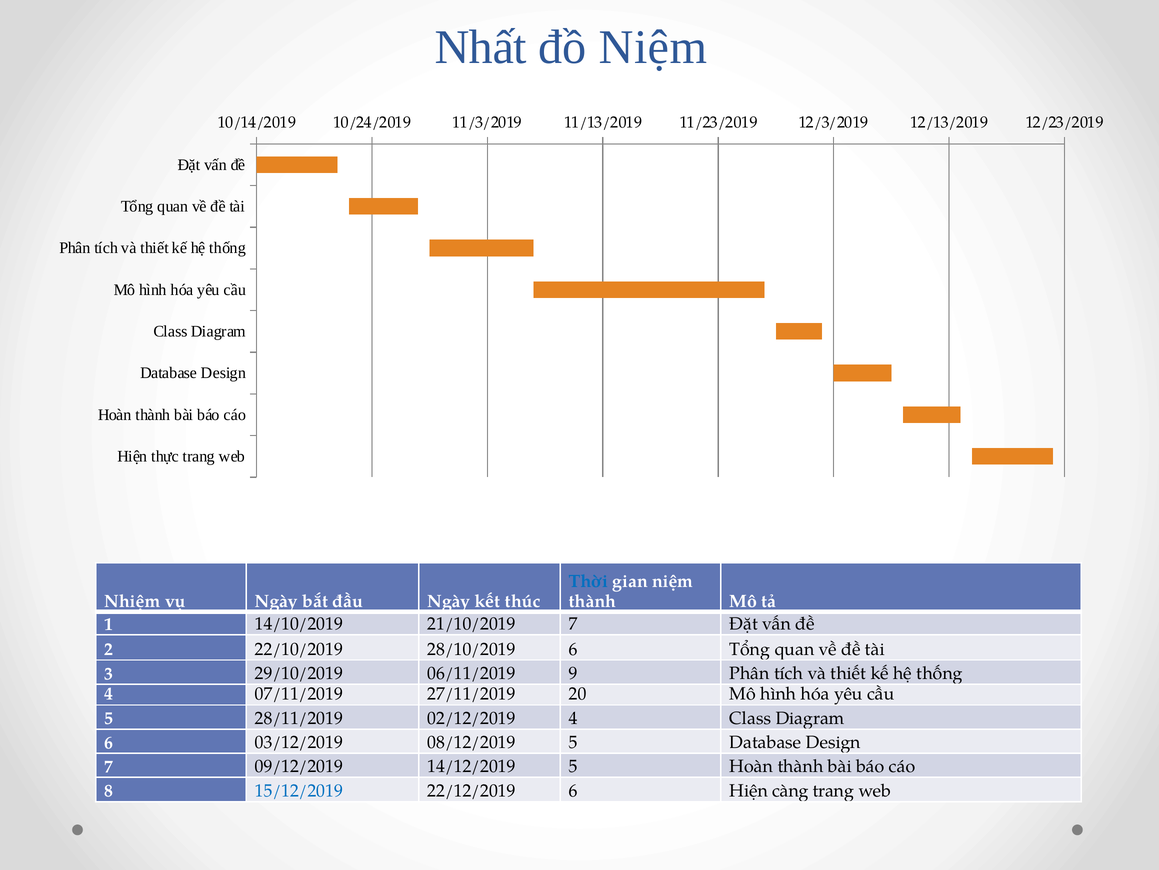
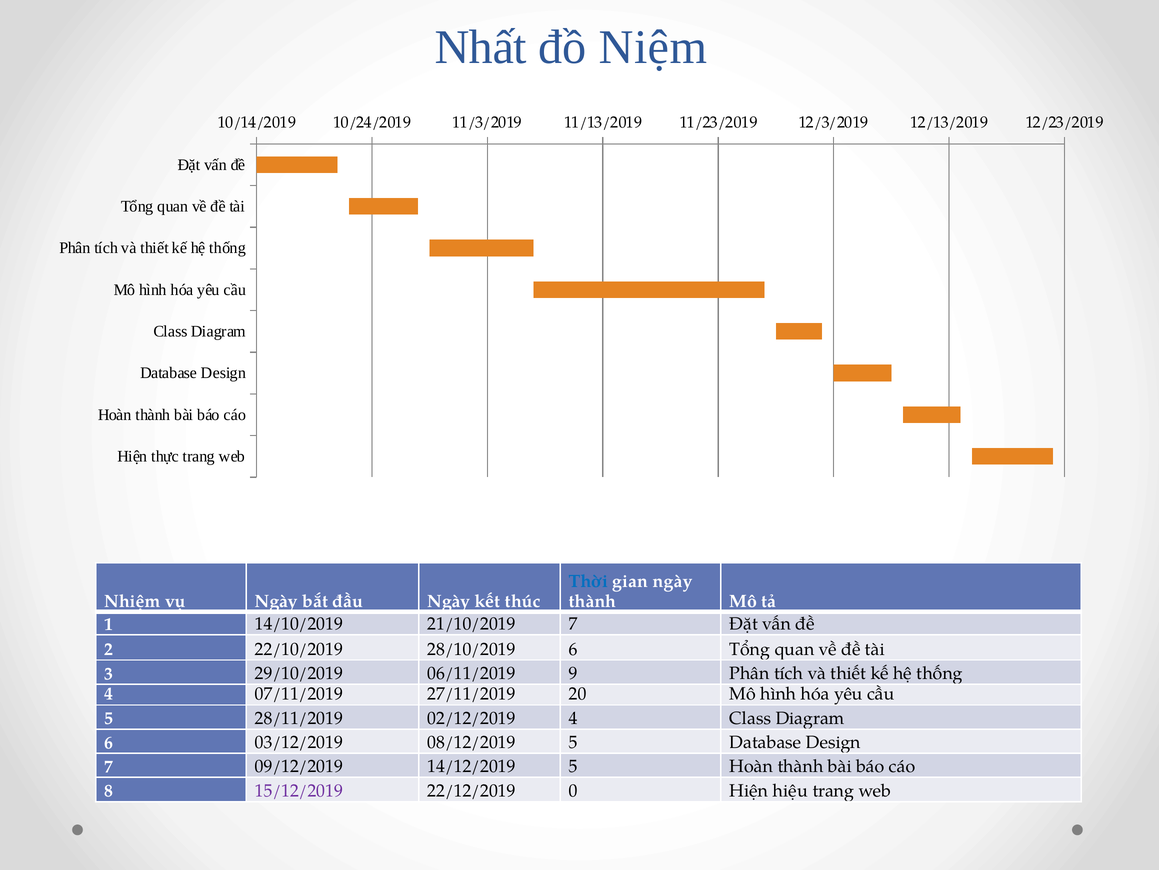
gian niệm: niệm -> ngày (672, 581)
15/12/2019 colour: blue -> purple (299, 790)
22/12/2019 6: 6 -> 0 (573, 790)
càng: càng -> hiệu (790, 790)
